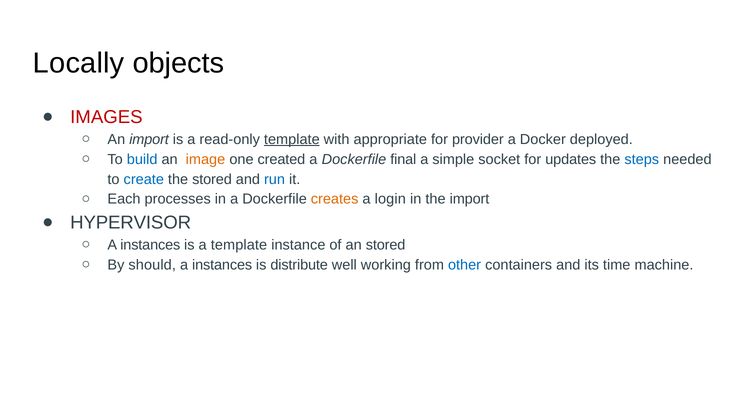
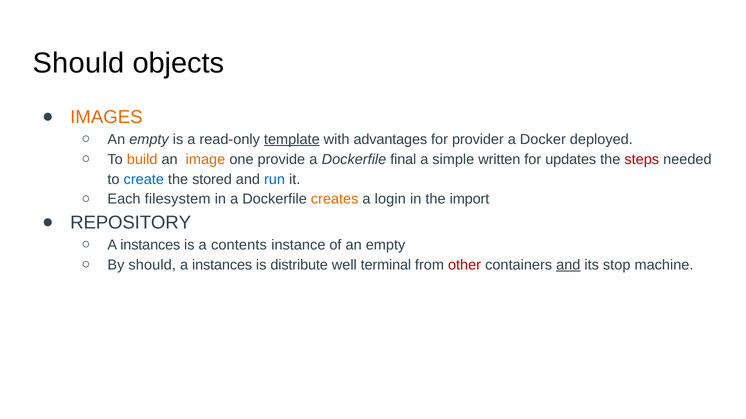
Locally: Locally -> Should (79, 63)
IMAGES colour: red -> orange (106, 117)
import: import -> empty (149, 140)
appropriate: appropriate -> advantages (390, 140)
build colour: blue -> orange (142, 160)
created: created -> provide (281, 160)
socket: socket -> written (499, 160)
steps colour: blue -> red (642, 160)
processes: processes -> filesystem (178, 200)
HYPERVISOR: HYPERVISOR -> REPOSITORY (131, 223)
a template: template -> contents (239, 245)
of an stored: stored -> empty (386, 245)
working: working -> terminal (386, 265)
other colour: blue -> red (465, 265)
and underline: none -> present (568, 265)
time: time -> stop (617, 265)
